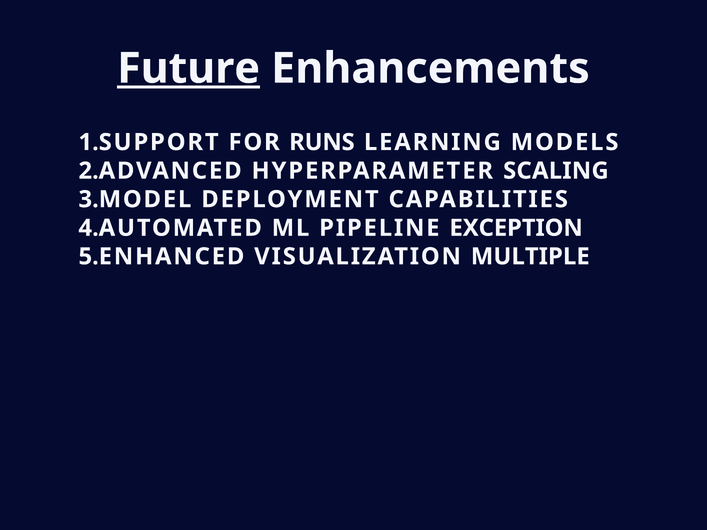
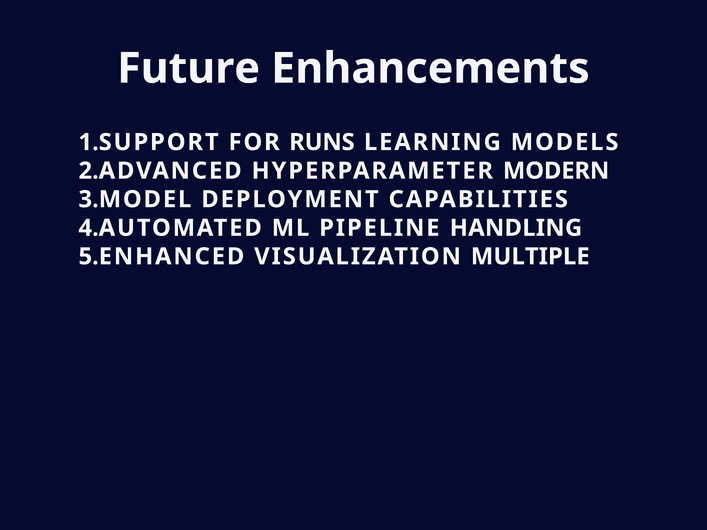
Future underline: present -> none (189, 68)
SCALING: SCALING -> MODERN (556, 171)
EXCEPTION: EXCEPTION -> HANDLING (516, 228)
